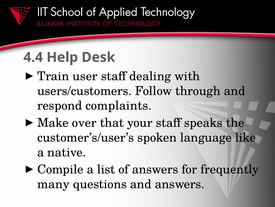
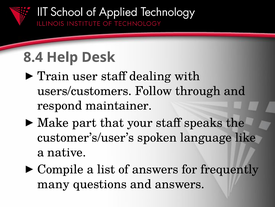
4.4: 4.4 -> 8.4 (33, 57)
complaints: complaints -> maintainer (119, 105)
over: over -> part (84, 122)
